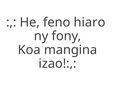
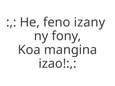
hiaro: hiaro -> izany (89, 22)
